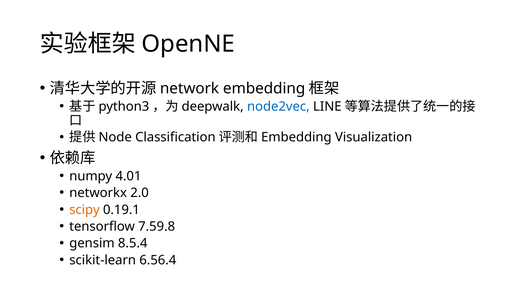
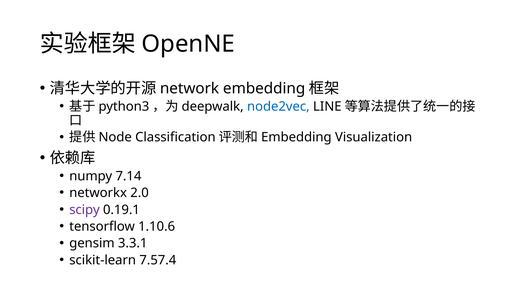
4.01: 4.01 -> 7.14 (128, 176)
scipy colour: orange -> purple (84, 210)
7.59.8: 7.59.8 -> 1.10.6 (157, 227)
8.5.4: 8.5.4 -> 3.3.1 (133, 243)
6.56.4: 6.56.4 -> 7.57.4 (158, 260)
